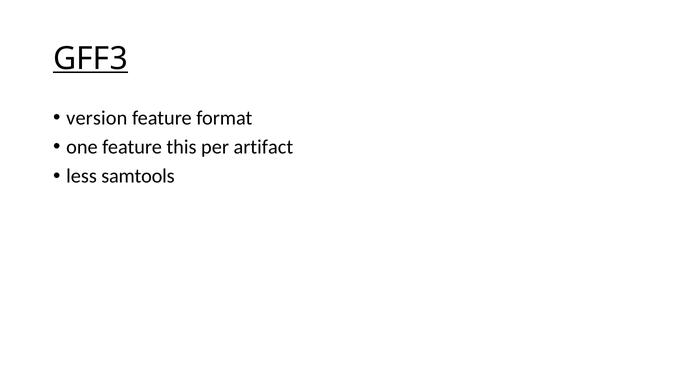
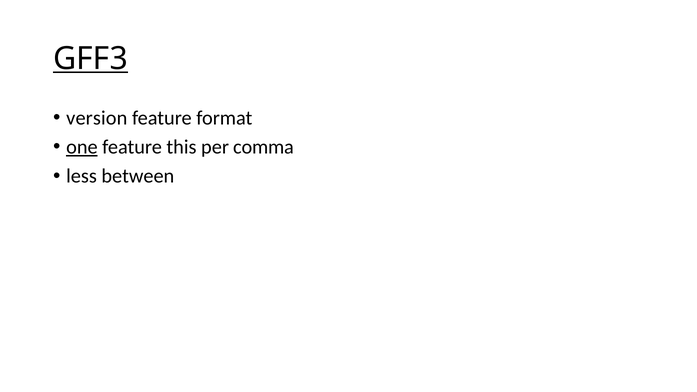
one underline: none -> present (82, 147)
artifact: artifact -> comma (263, 147)
samtools: samtools -> between (138, 176)
